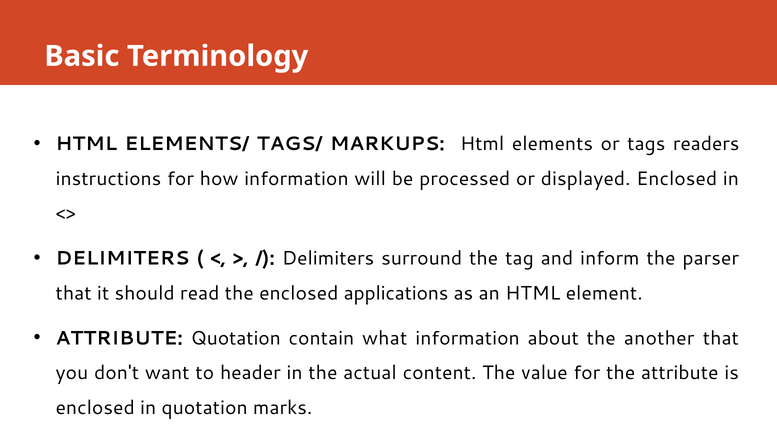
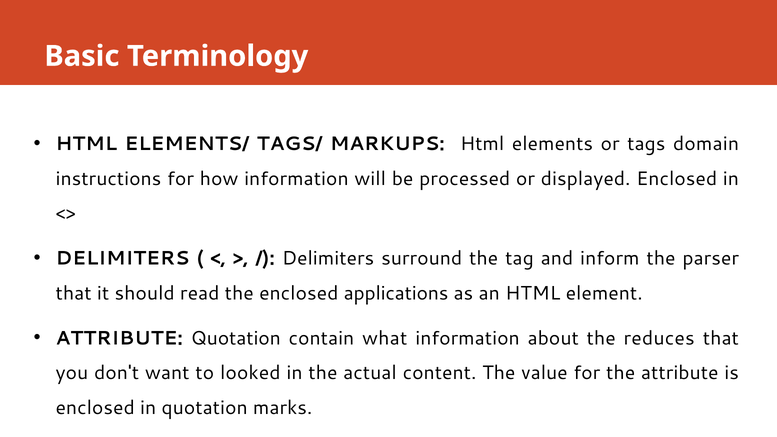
readers: readers -> domain (706, 144)
another: another -> reduces (659, 338)
header: header -> looked (250, 373)
